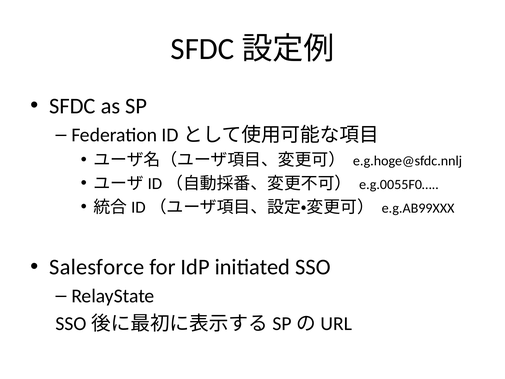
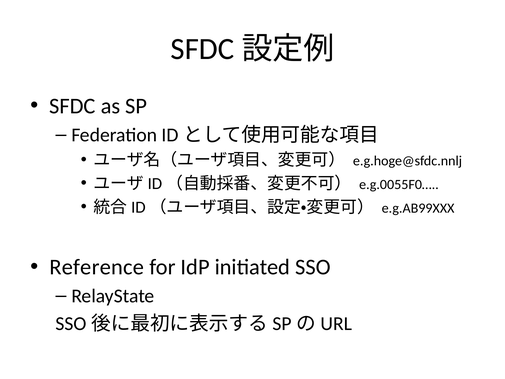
Salesforce: Salesforce -> Reference (97, 267)
